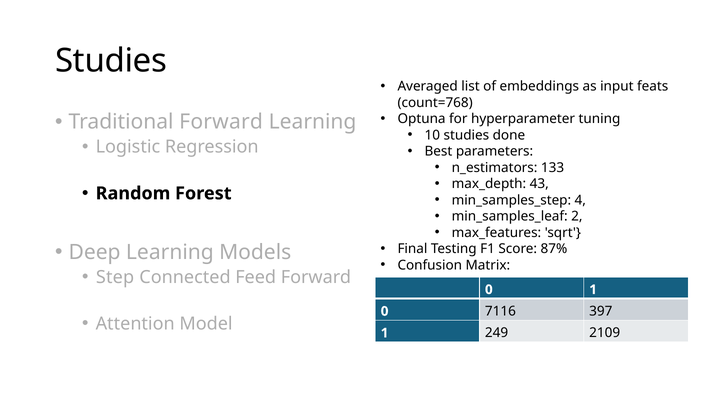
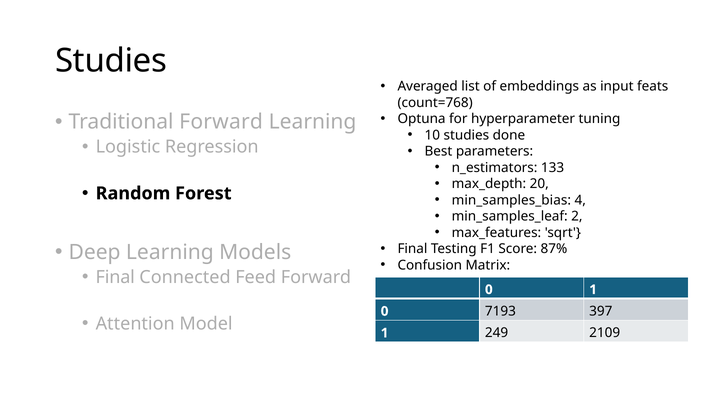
43: 43 -> 20 (539, 184)
min_samples_step: min_samples_step -> min_samples_bias (511, 200)
Step: Step -> Final (115, 277)
7116: 7116 -> 7193 (500, 311)
